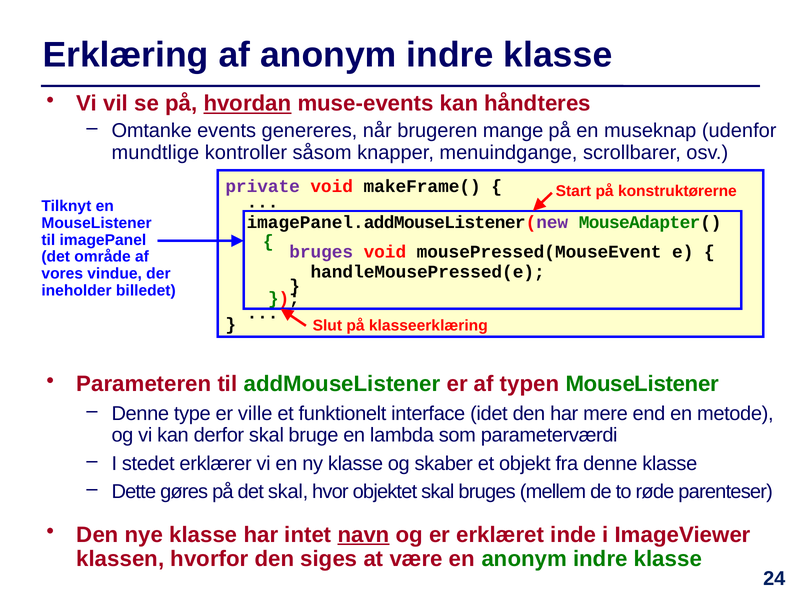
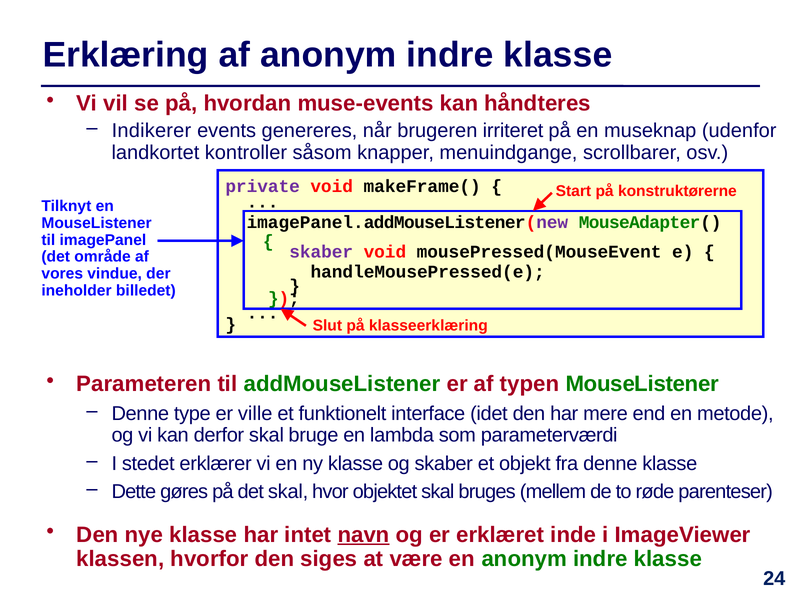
hvordan underline: present -> none (247, 104)
Omtanke: Omtanke -> Indikerer (151, 131)
mange: mange -> irriteret (513, 131)
mundtlige: mundtlige -> landkortet (155, 152)
bruges: bruges -> skaber (321, 252)
